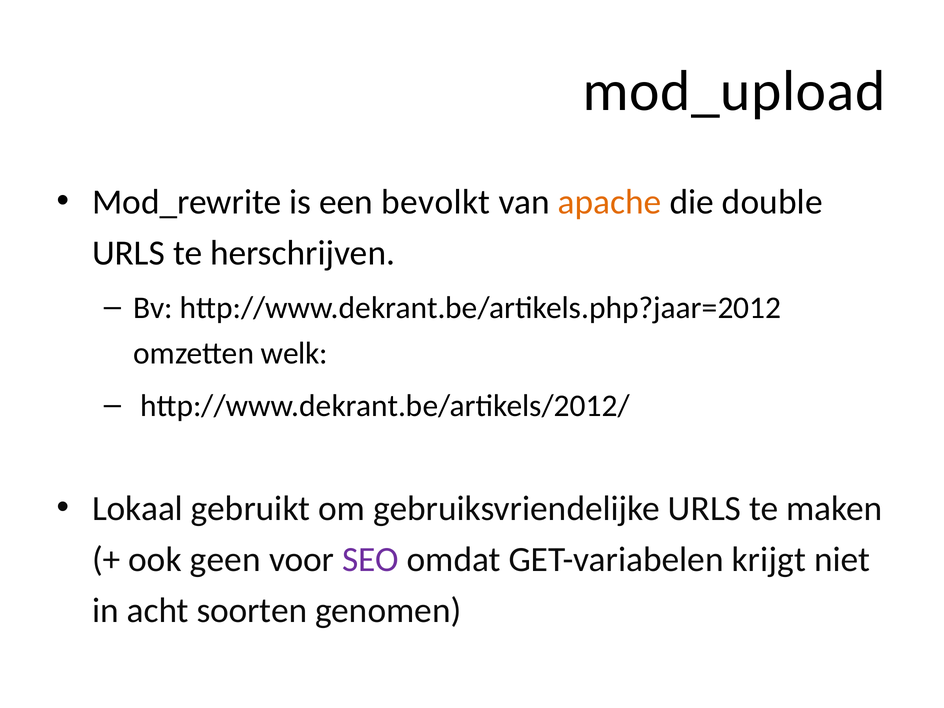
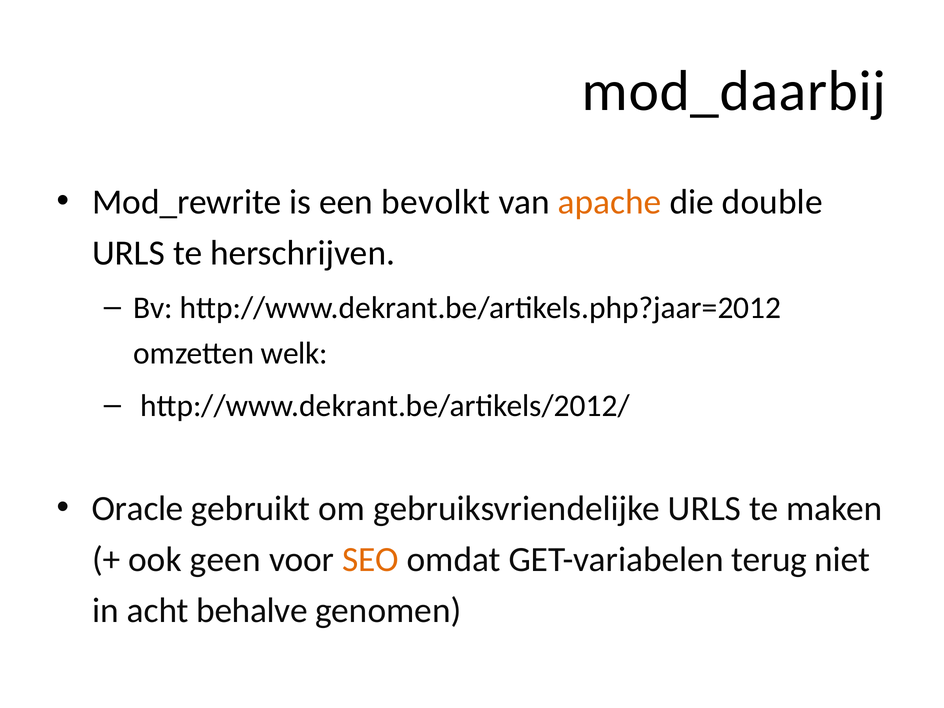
mod_upload: mod_upload -> mod_daarbij (734, 91)
Lokaal: Lokaal -> Oracle (138, 508)
SEO colour: purple -> orange (371, 559)
krijgt: krijgt -> terug (769, 559)
soorten: soorten -> behalve (252, 610)
